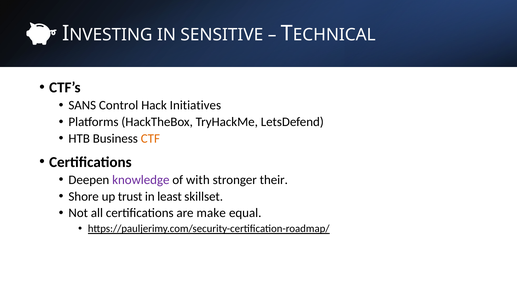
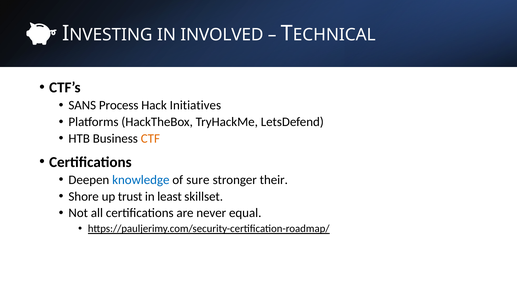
SENSITIVE: SENSITIVE -> INVOLVED (222, 35)
Control: Control -> Process (119, 105)
knowledge colour: purple -> blue (141, 180)
with: with -> sure (198, 180)
make: make -> never (211, 213)
